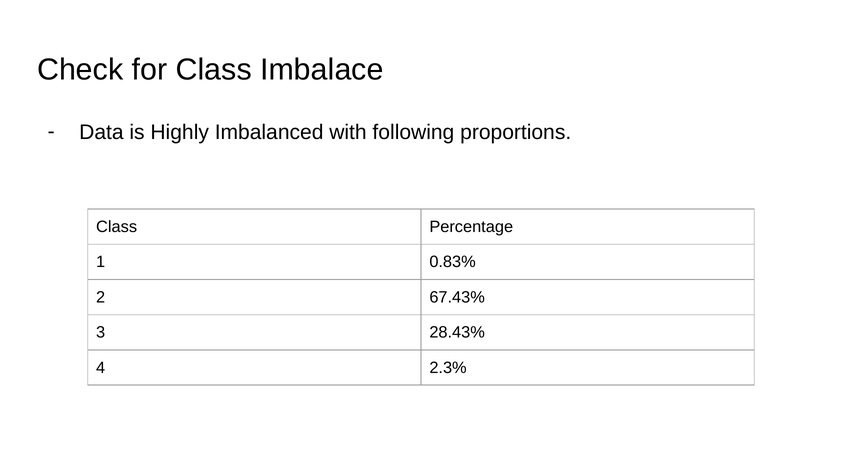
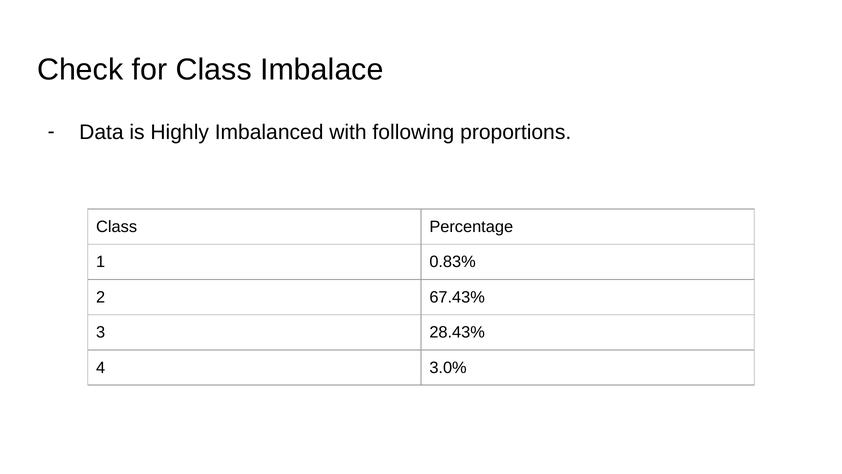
2.3%: 2.3% -> 3.0% (448, 367)
